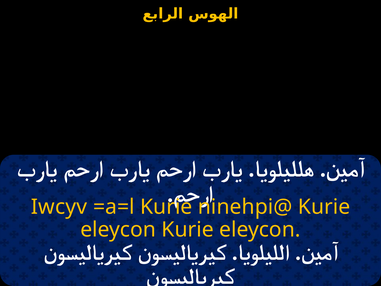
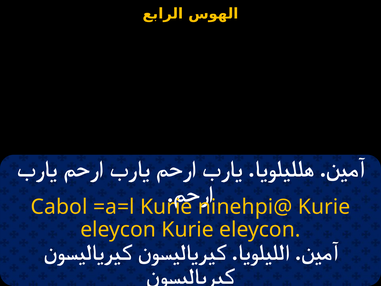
Iwcyv: Iwcyv -> Cabol (59, 207)
